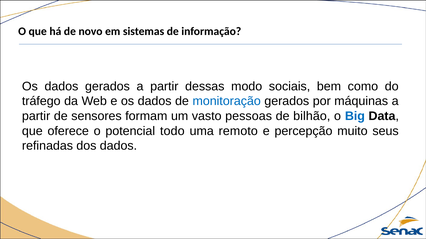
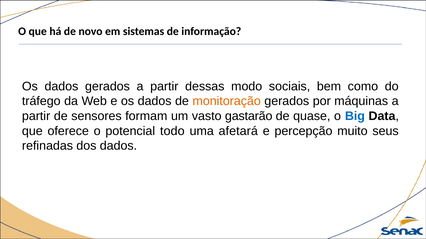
monitoração colour: blue -> orange (227, 101)
pessoas: pessoas -> gastarão (249, 116)
bilhão: bilhão -> quase (312, 116)
remoto: remoto -> afetará (238, 131)
